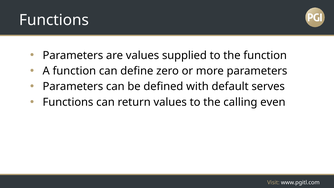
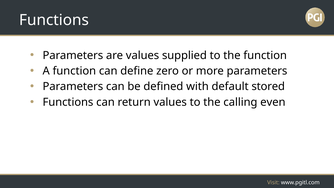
serves: serves -> stored (268, 87)
